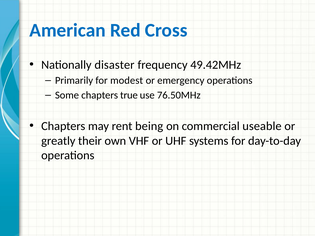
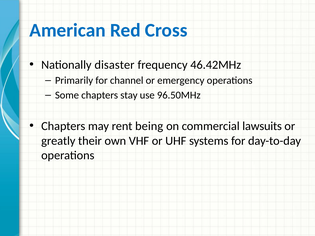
49.42MHz: 49.42MHz -> 46.42MHz (216, 65)
modest: modest -> channel (127, 81)
true: true -> stay (129, 95)
76.50MHz: 76.50MHz -> 96.50MHz (179, 95)
useable: useable -> lawsuits (262, 126)
